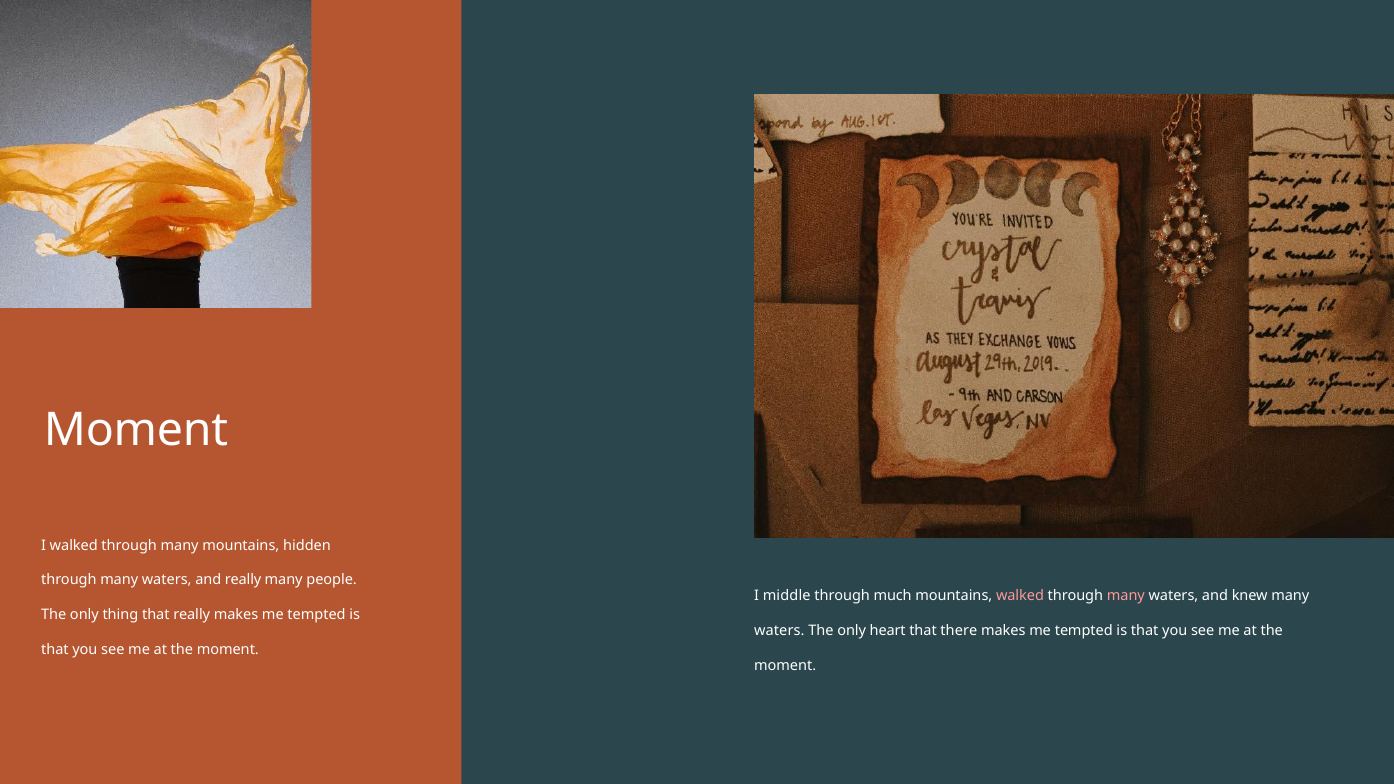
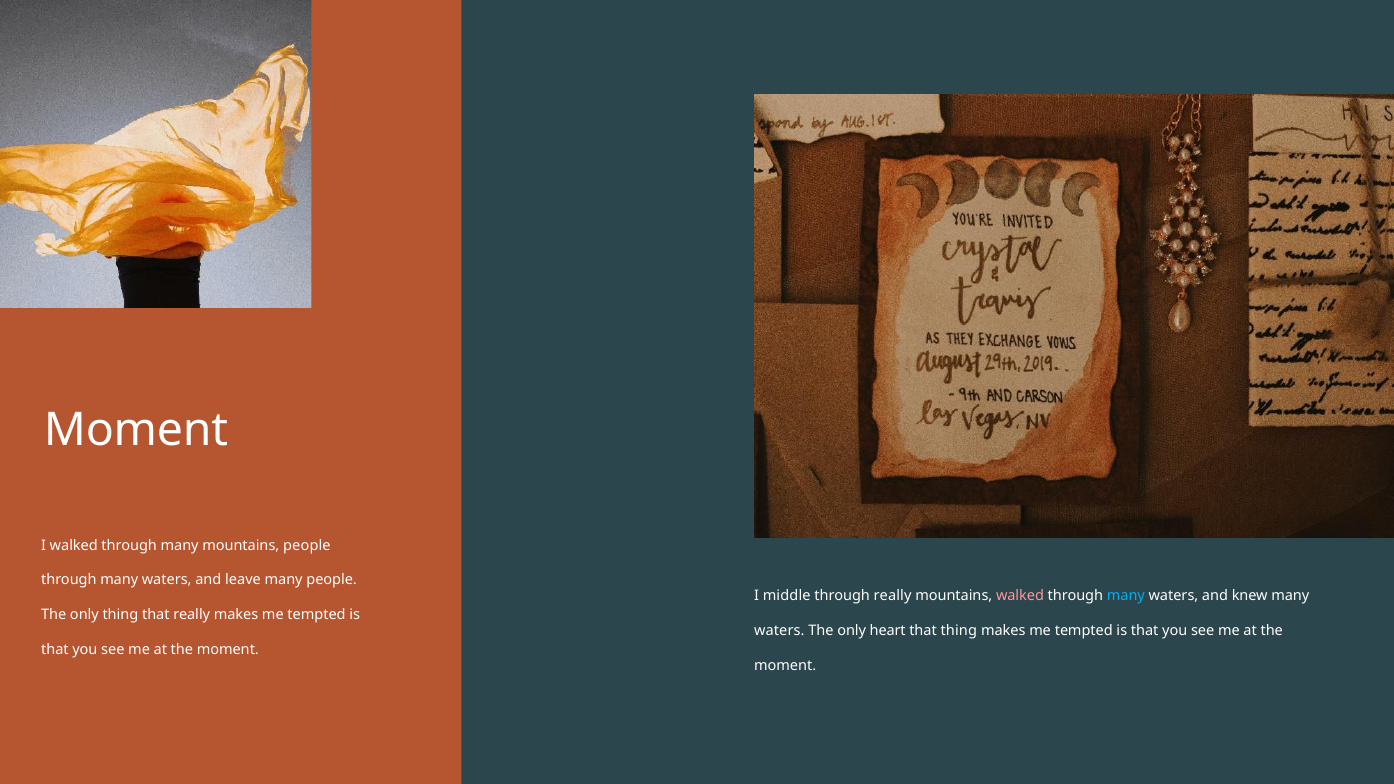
mountains hidden: hidden -> people (307, 545)
and really: really -> leave (243, 580)
through much: much -> really (893, 596)
many colour: pink -> light blue (1126, 596)
that there: there -> thing (959, 631)
